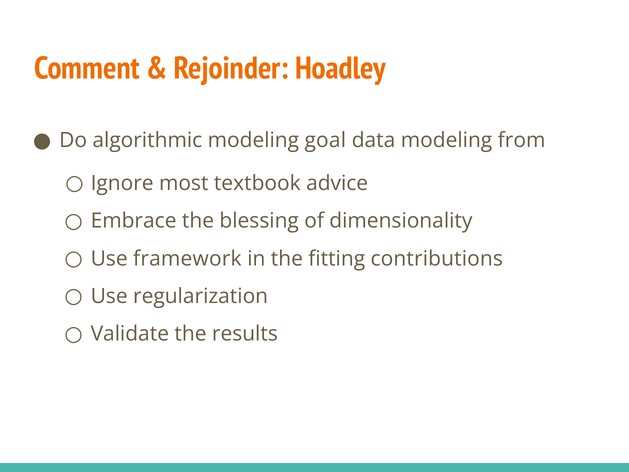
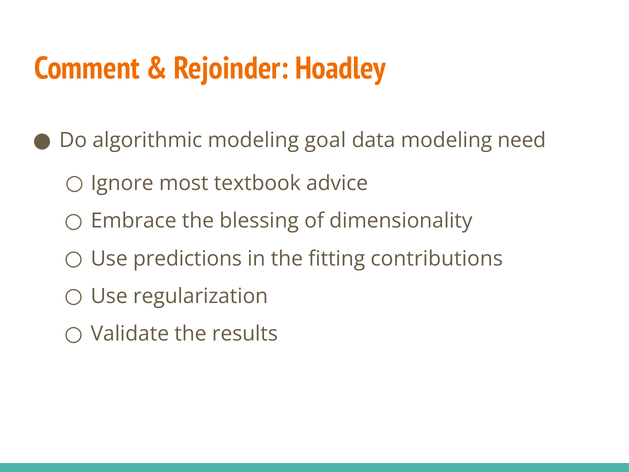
from: from -> need (522, 140)
framework: framework -> predictions (188, 258)
